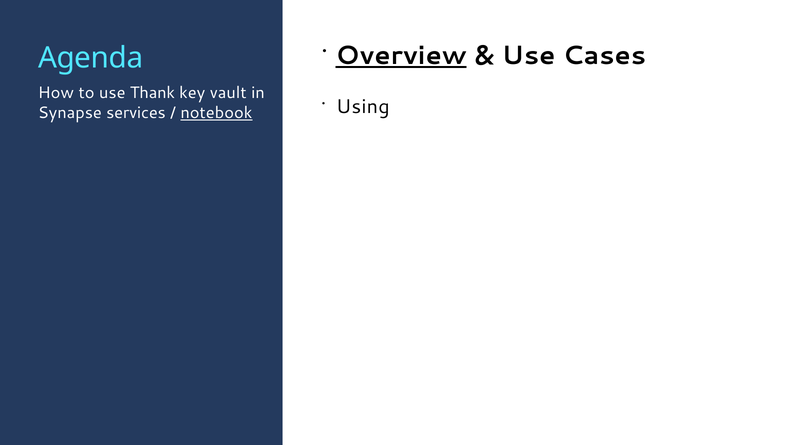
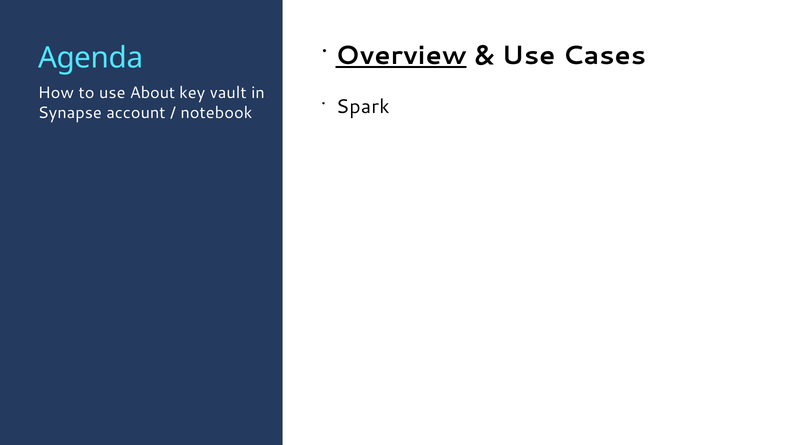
Thank: Thank -> About (152, 93)
Using: Using -> Spark (363, 107)
services: services -> account (136, 113)
notebook underline: present -> none (216, 113)
